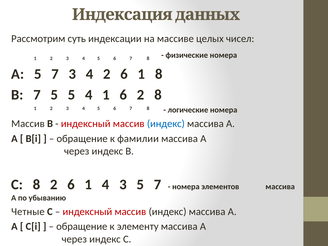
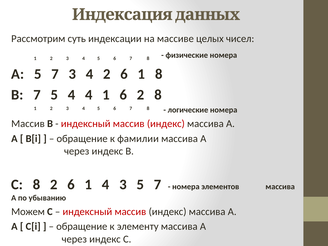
5 5: 5 -> 4 (72, 95)
индекс colour: blue -> red (166, 124)
Четные: Четные -> Можем (28, 212)
